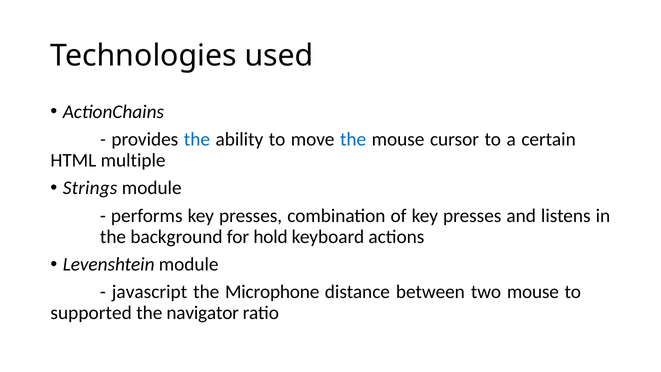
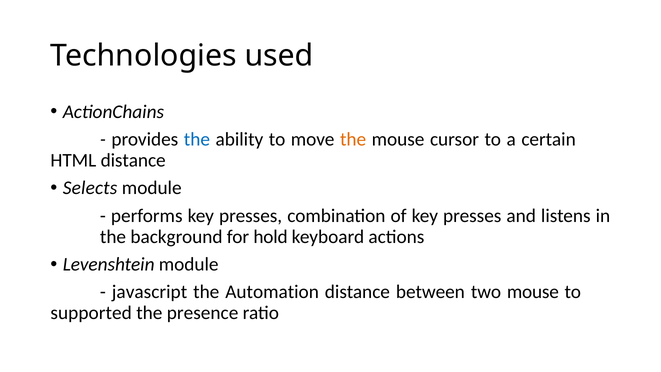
the colour: blue -> orange (353, 139)
HTML multiple: multiple -> distance (133, 160)
Strings: Strings -> Selects (90, 188)
Microphone: Microphone -> Automation (272, 292)
navigator: navigator -> presence (203, 313)
